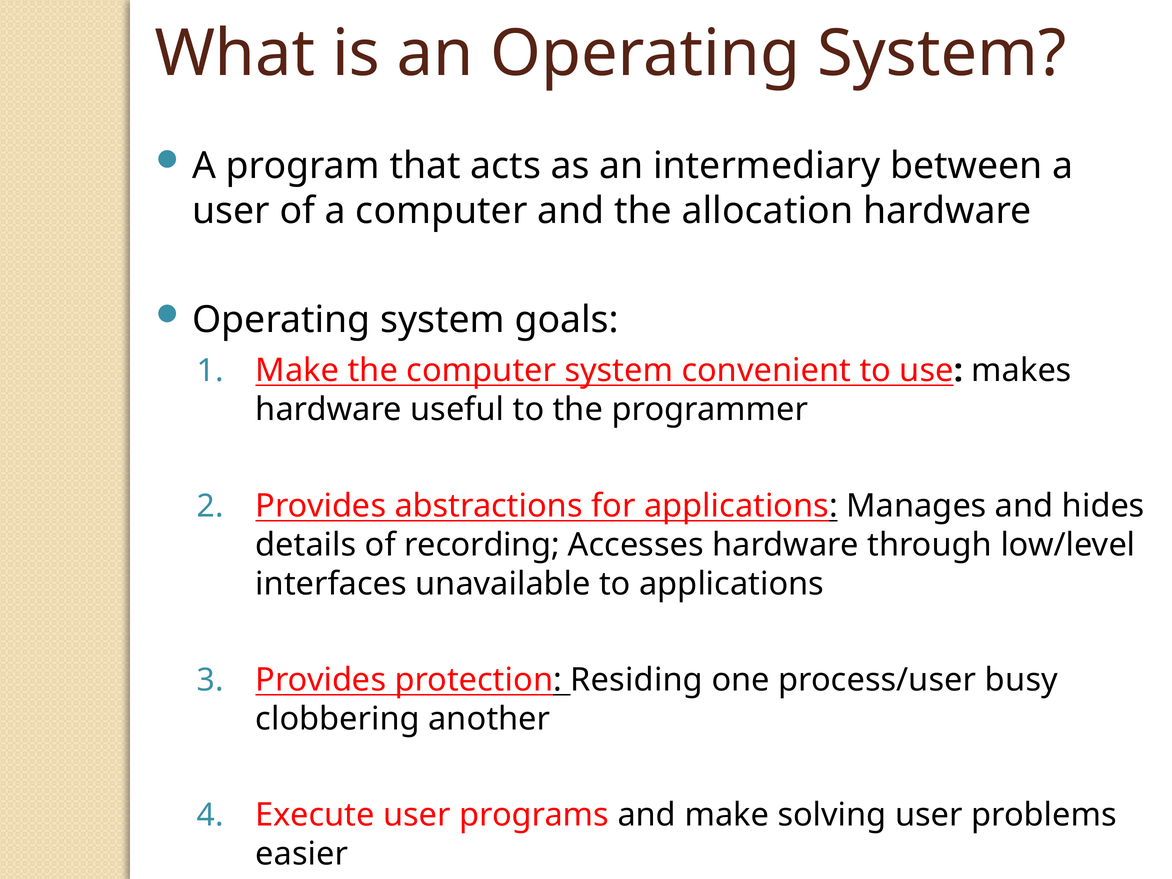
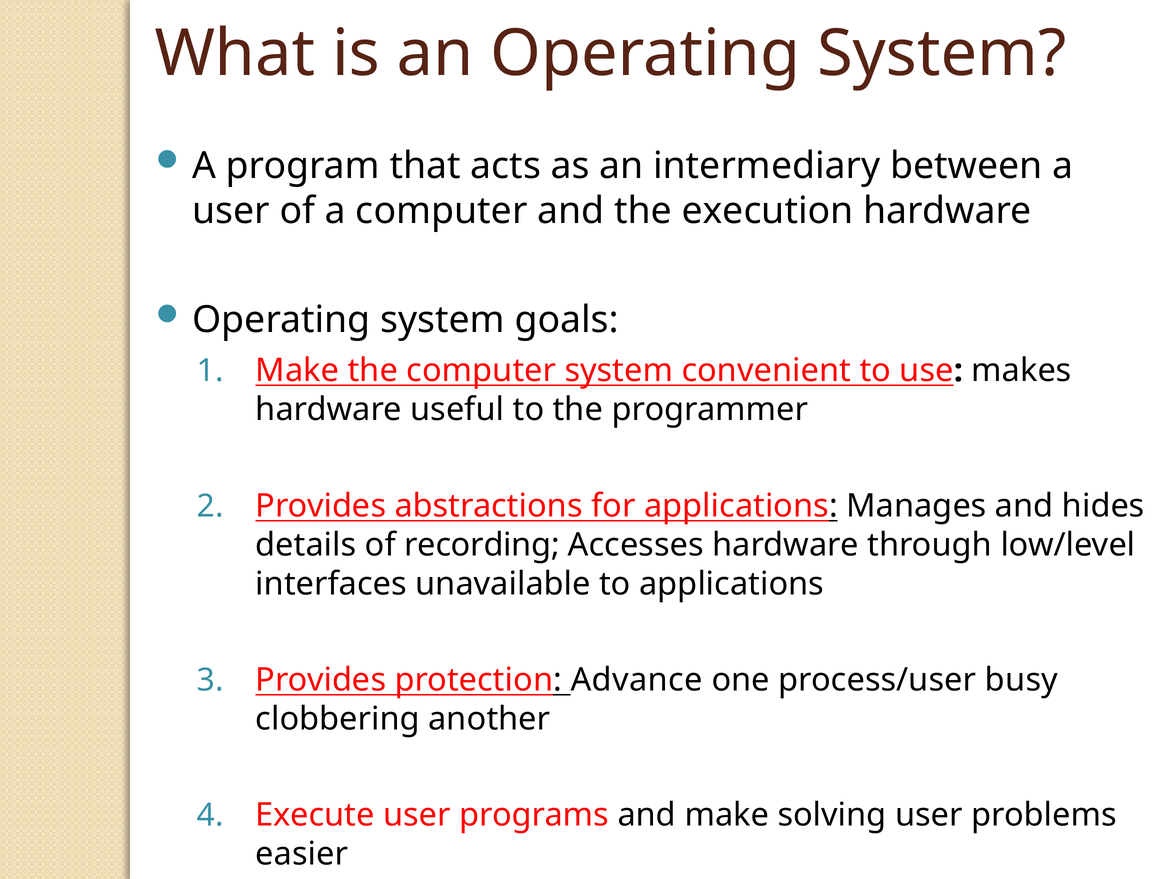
allocation: allocation -> execution (767, 211)
Residing: Residing -> Advance (637, 680)
